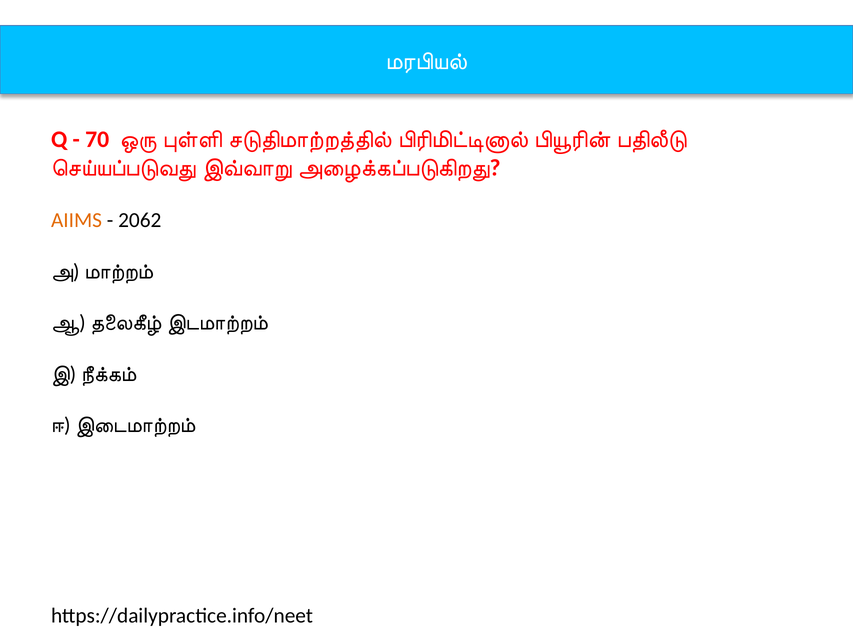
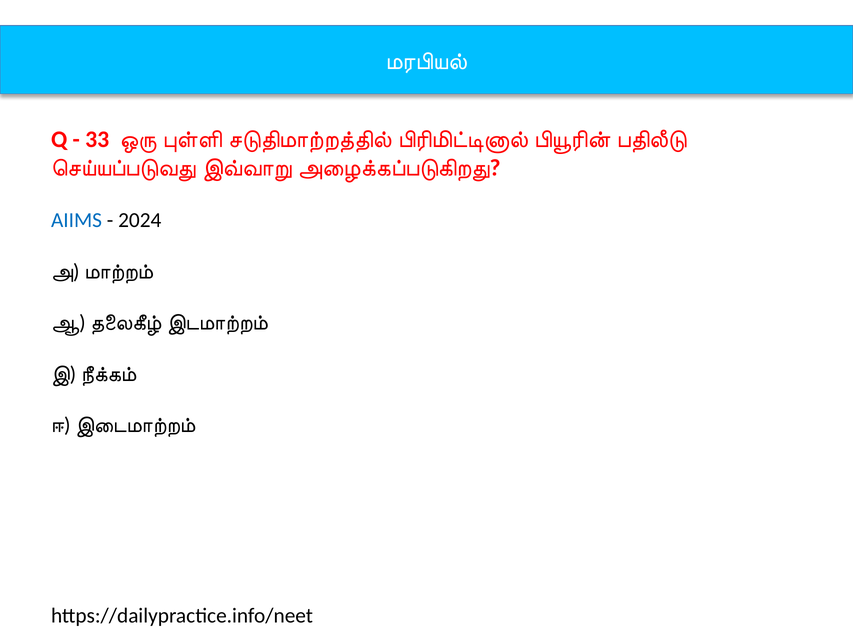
70: 70 -> 33 (97, 139)
AIIMS colour: orange -> blue (77, 220)
2062: 2062 -> 2024 (140, 220)
